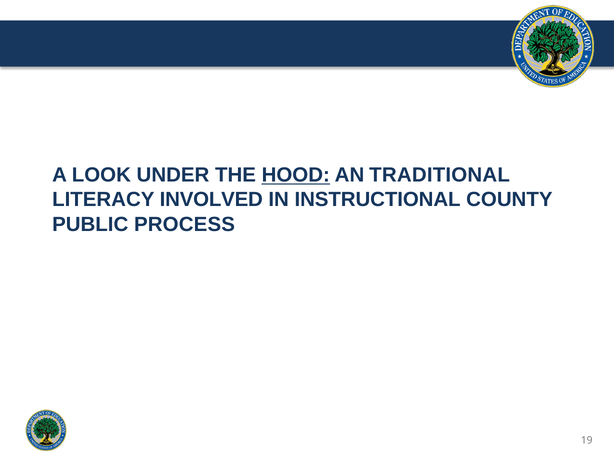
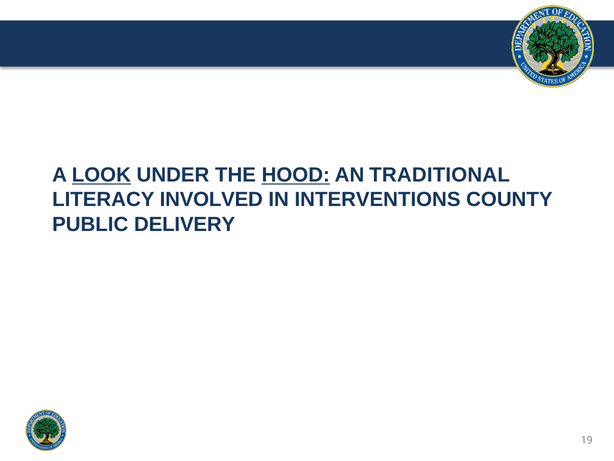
LOOK underline: none -> present (101, 175)
INSTRUCTIONAL: INSTRUCTIONAL -> INTERVENTIONS (378, 199)
PROCESS: PROCESS -> DELIVERY (185, 224)
